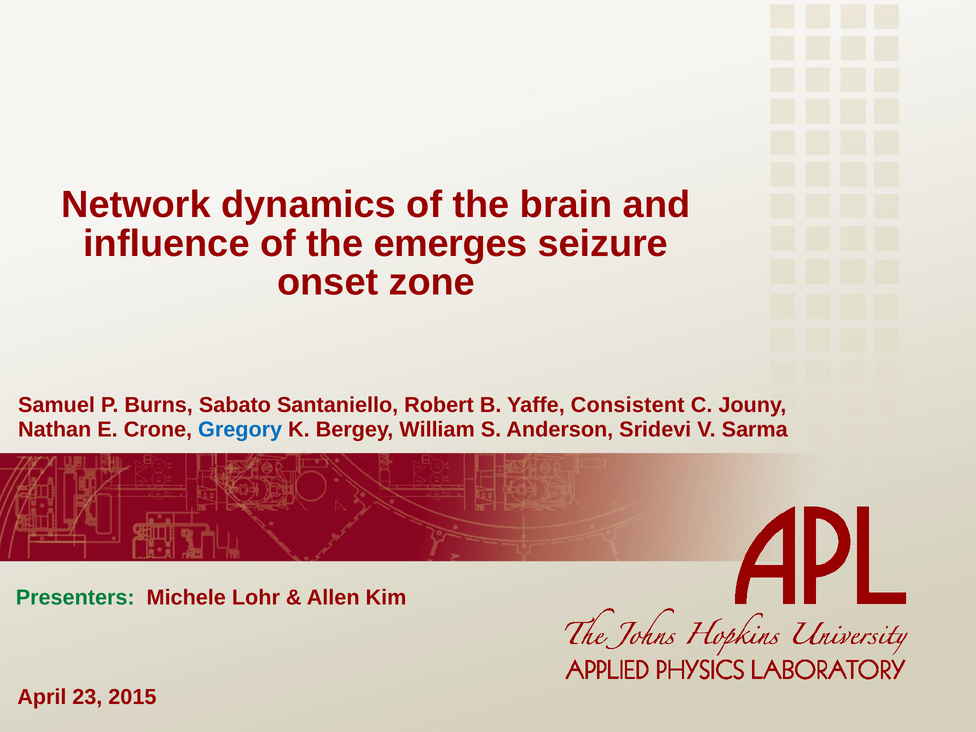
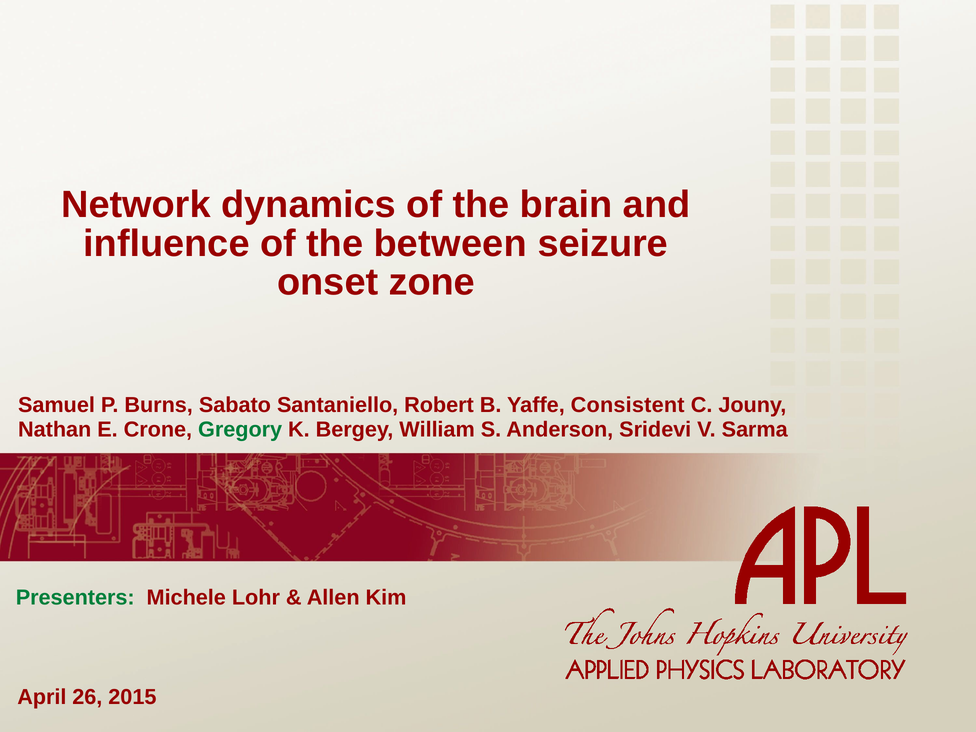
emerges: emerges -> between (450, 244)
Gregory colour: blue -> green (240, 430)
23: 23 -> 26 (87, 697)
